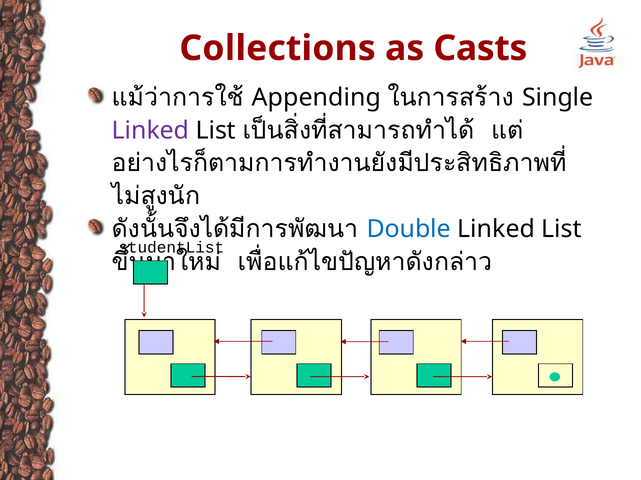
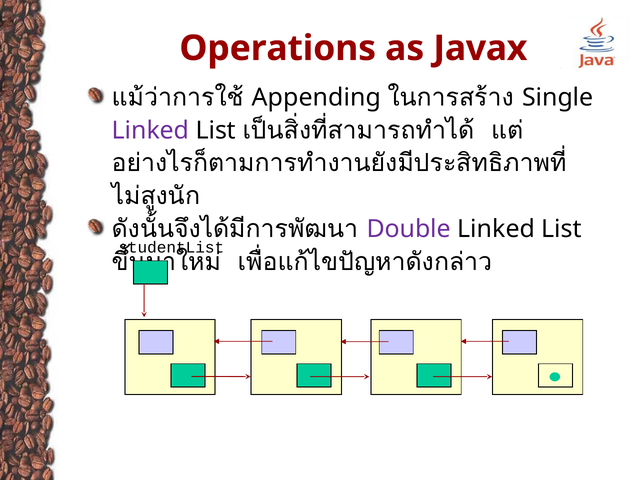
Collections: Collections -> Operations (278, 48)
Casts: Casts -> Javax (480, 48)
Double colour: blue -> purple (409, 229)
